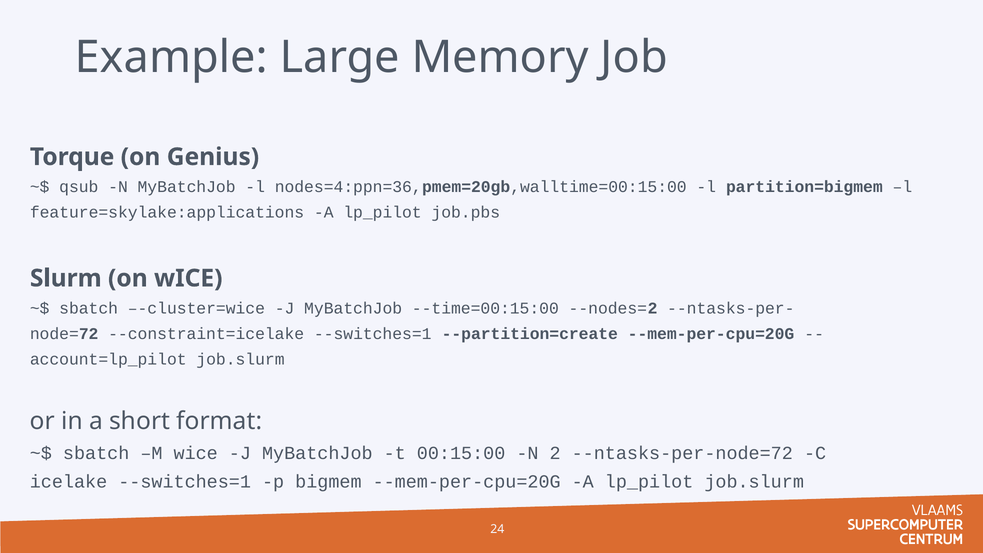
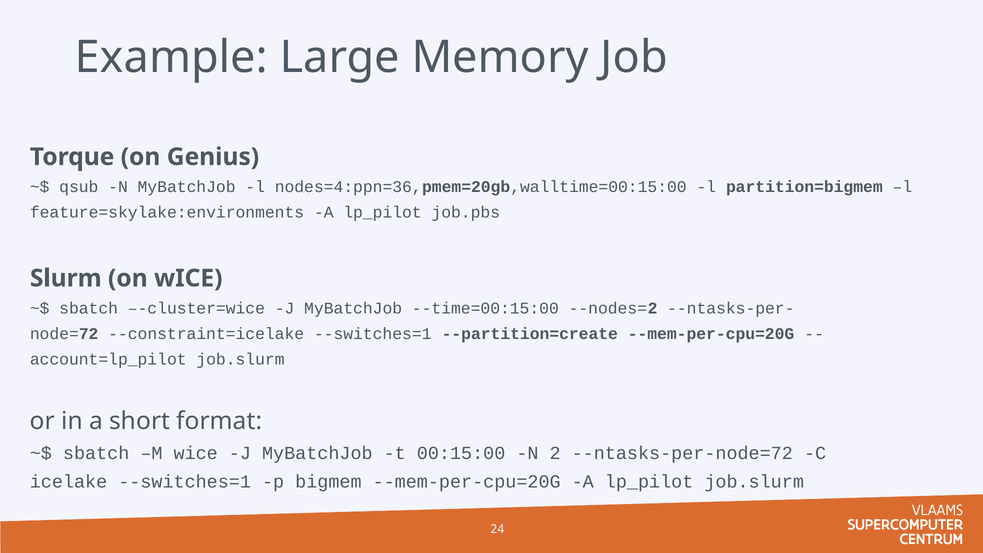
feature=skylake:applications: feature=skylake:applications -> feature=skylake:environments (167, 212)
